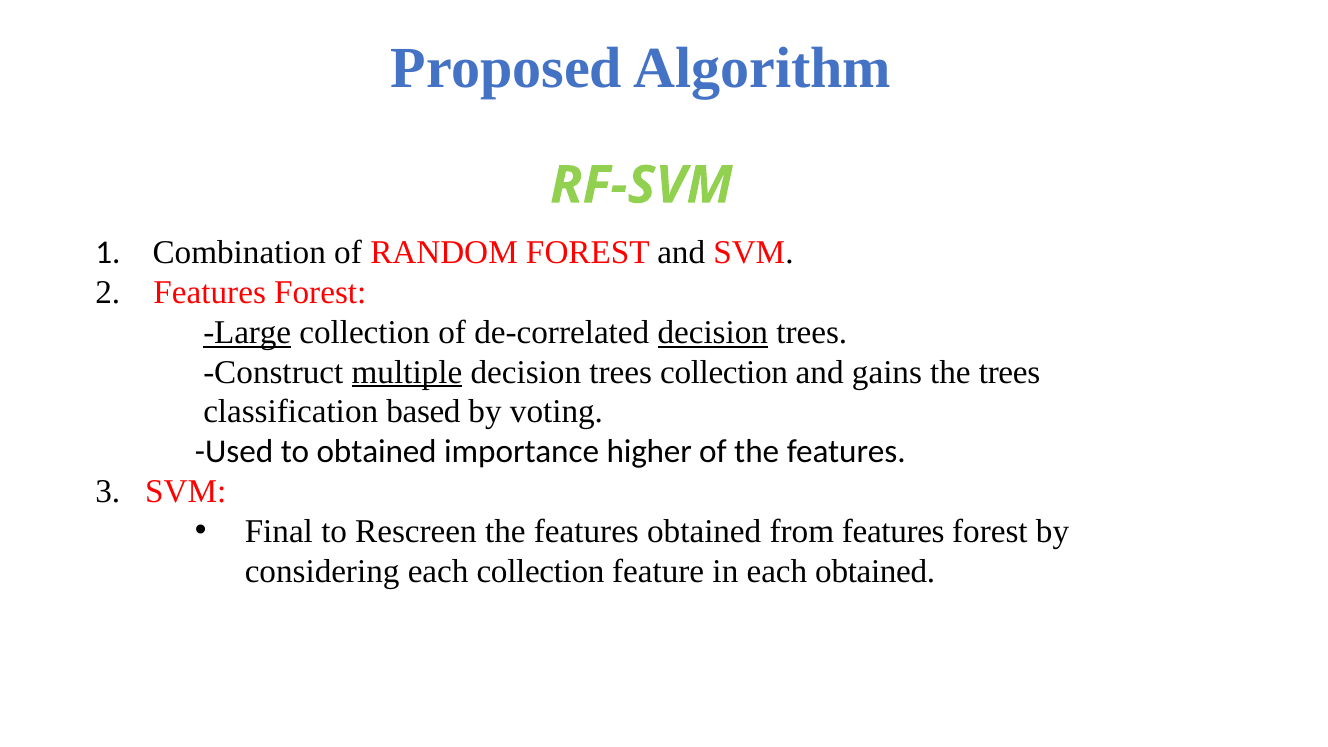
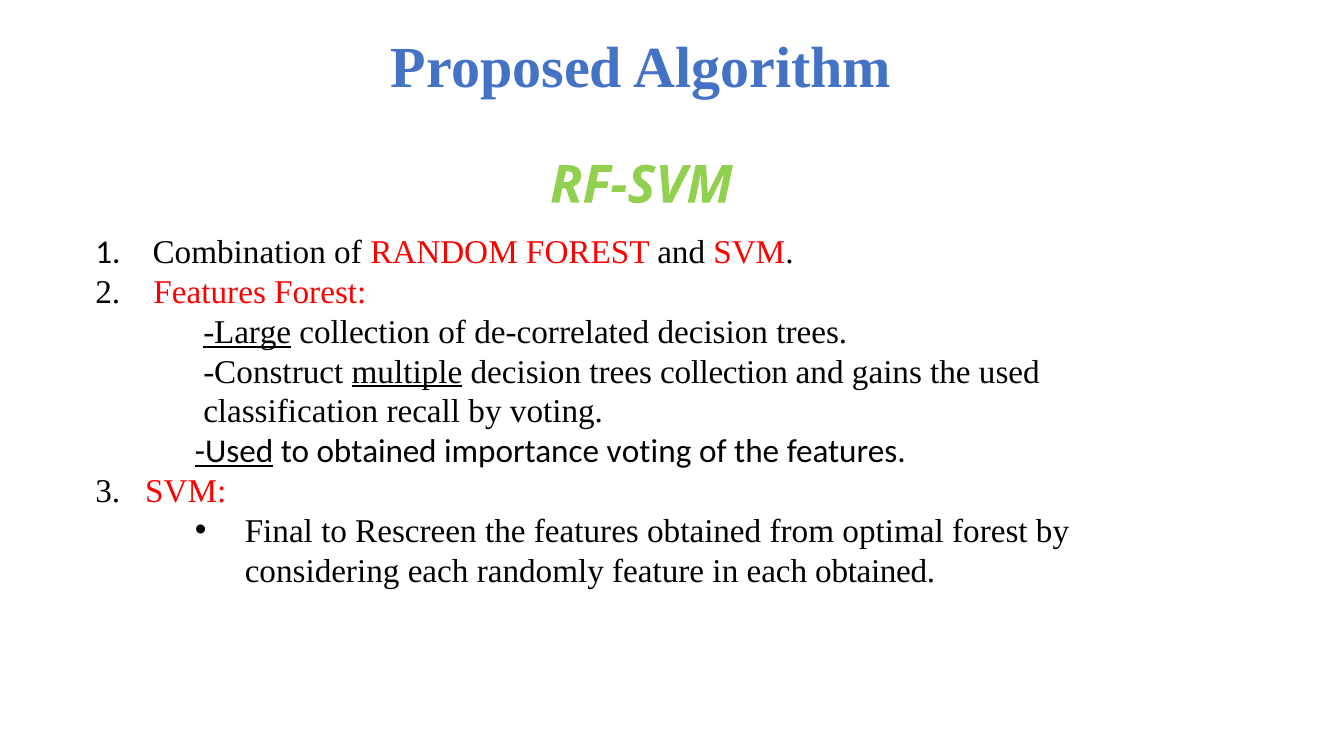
decision underline: present -> none (713, 332)
the trees: trees -> used (1009, 372)
based: based -> recall (423, 412)
Used underline: none -> present (234, 452)
importance higher: higher -> voting (649, 452)
from features: features -> optimal (893, 531)
each collection: collection -> randomly (540, 571)
